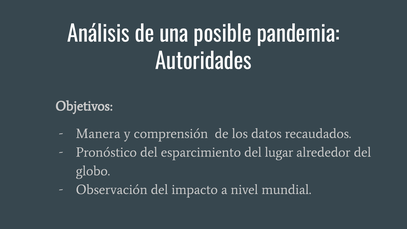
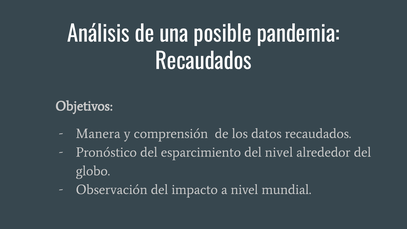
Autoridades: Autoridades -> Recaudados (203, 62)
del lugar: lugar -> nivel (279, 152)
